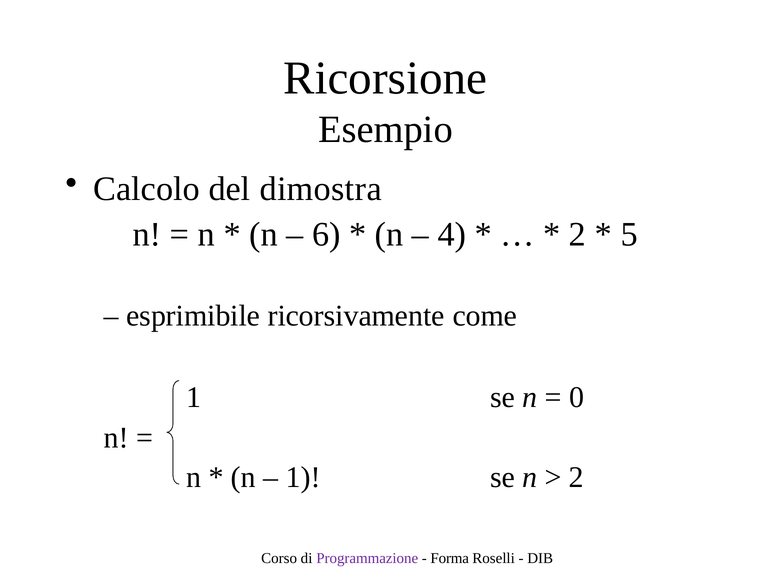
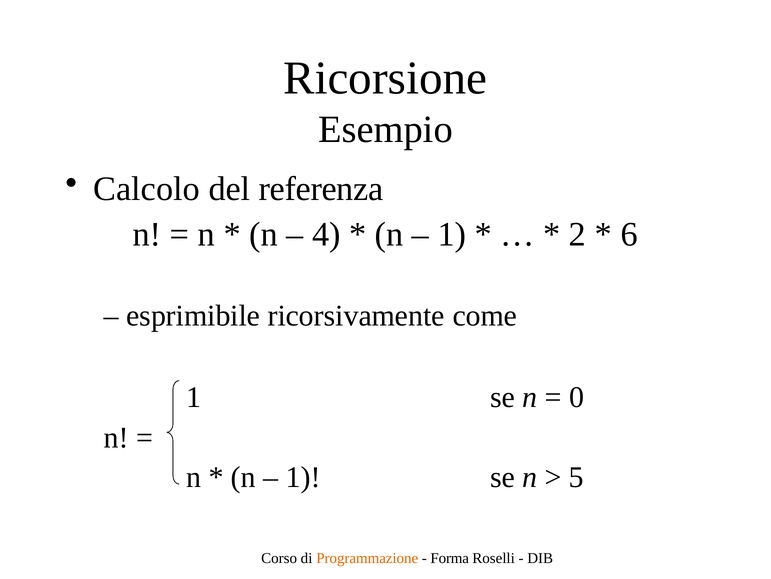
dimostra: dimostra -> referenza (321, 189)
6: 6 -> 4 (326, 234)
4: 4 -> 1 (452, 234)
5: 5 -> 6 (629, 234)
2: 2 -> 5 (576, 477)
Programmazione colour: purple -> orange (367, 557)
